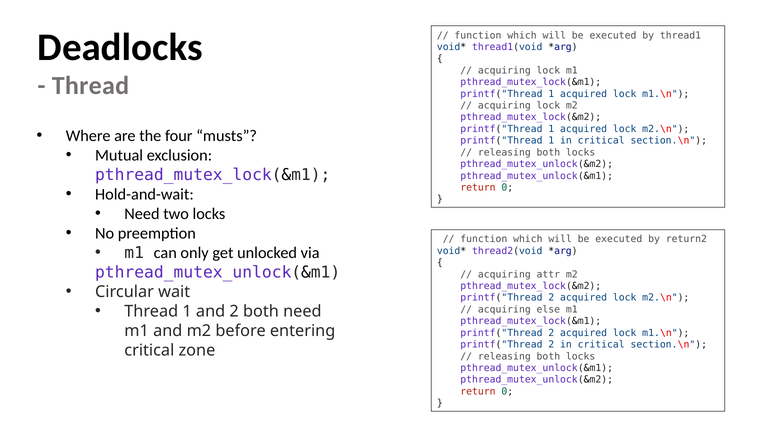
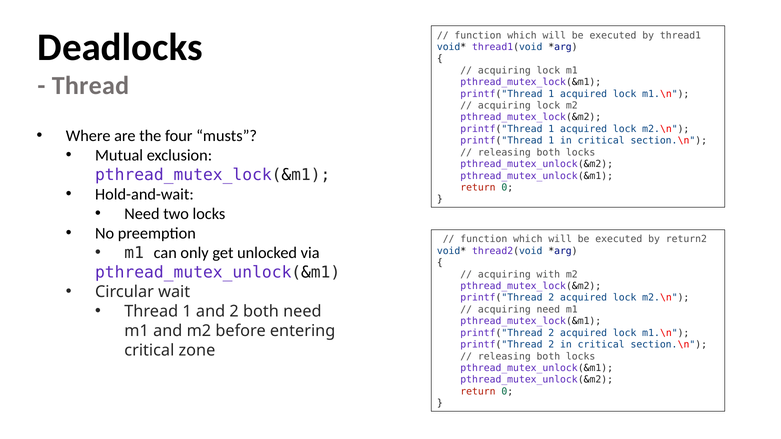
attr: attr -> with (548, 275)
acquiring else: else -> need (548, 310)
